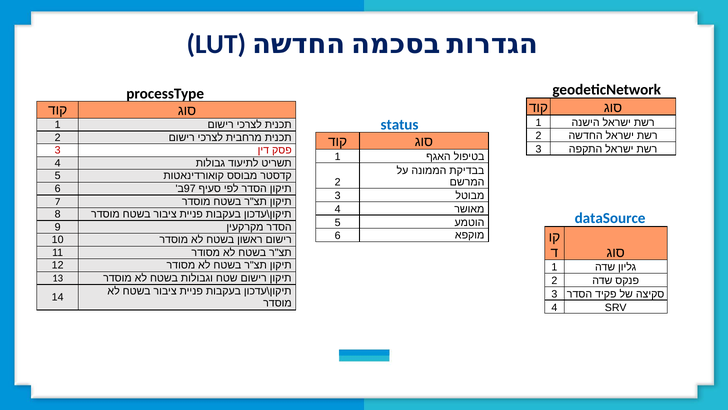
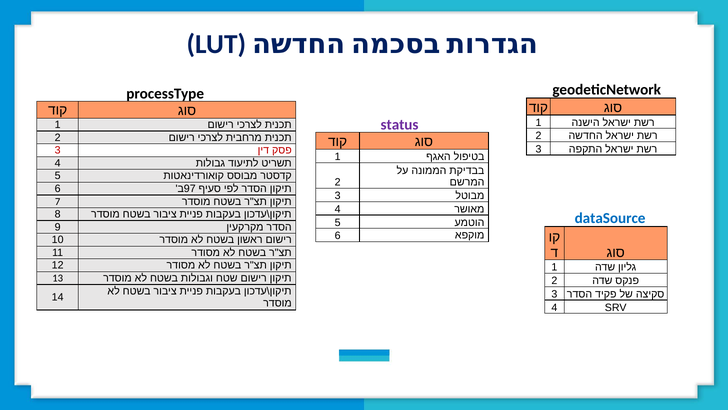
status colour: blue -> purple (400, 125)
